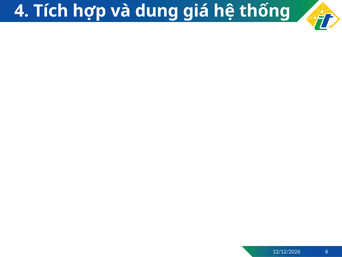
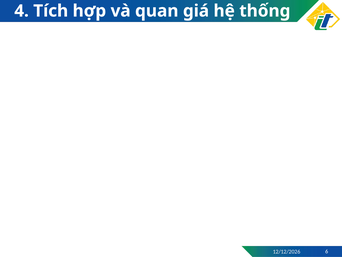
dung: dung -> quan (157, 11)
